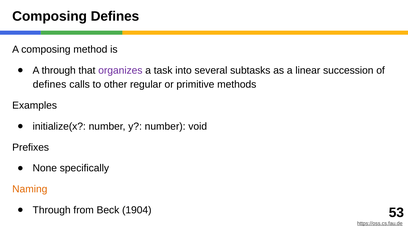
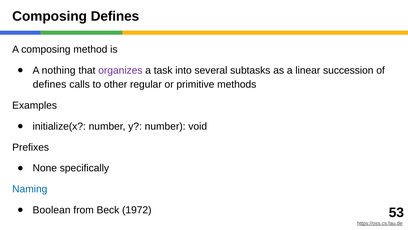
A through: through -> nothing (59, 70)
Naming colour: orange -> blue (30, 189)
Through: Through -> Boolean (52, 210)
1904: 1904 -> 1972 (137, 210)
